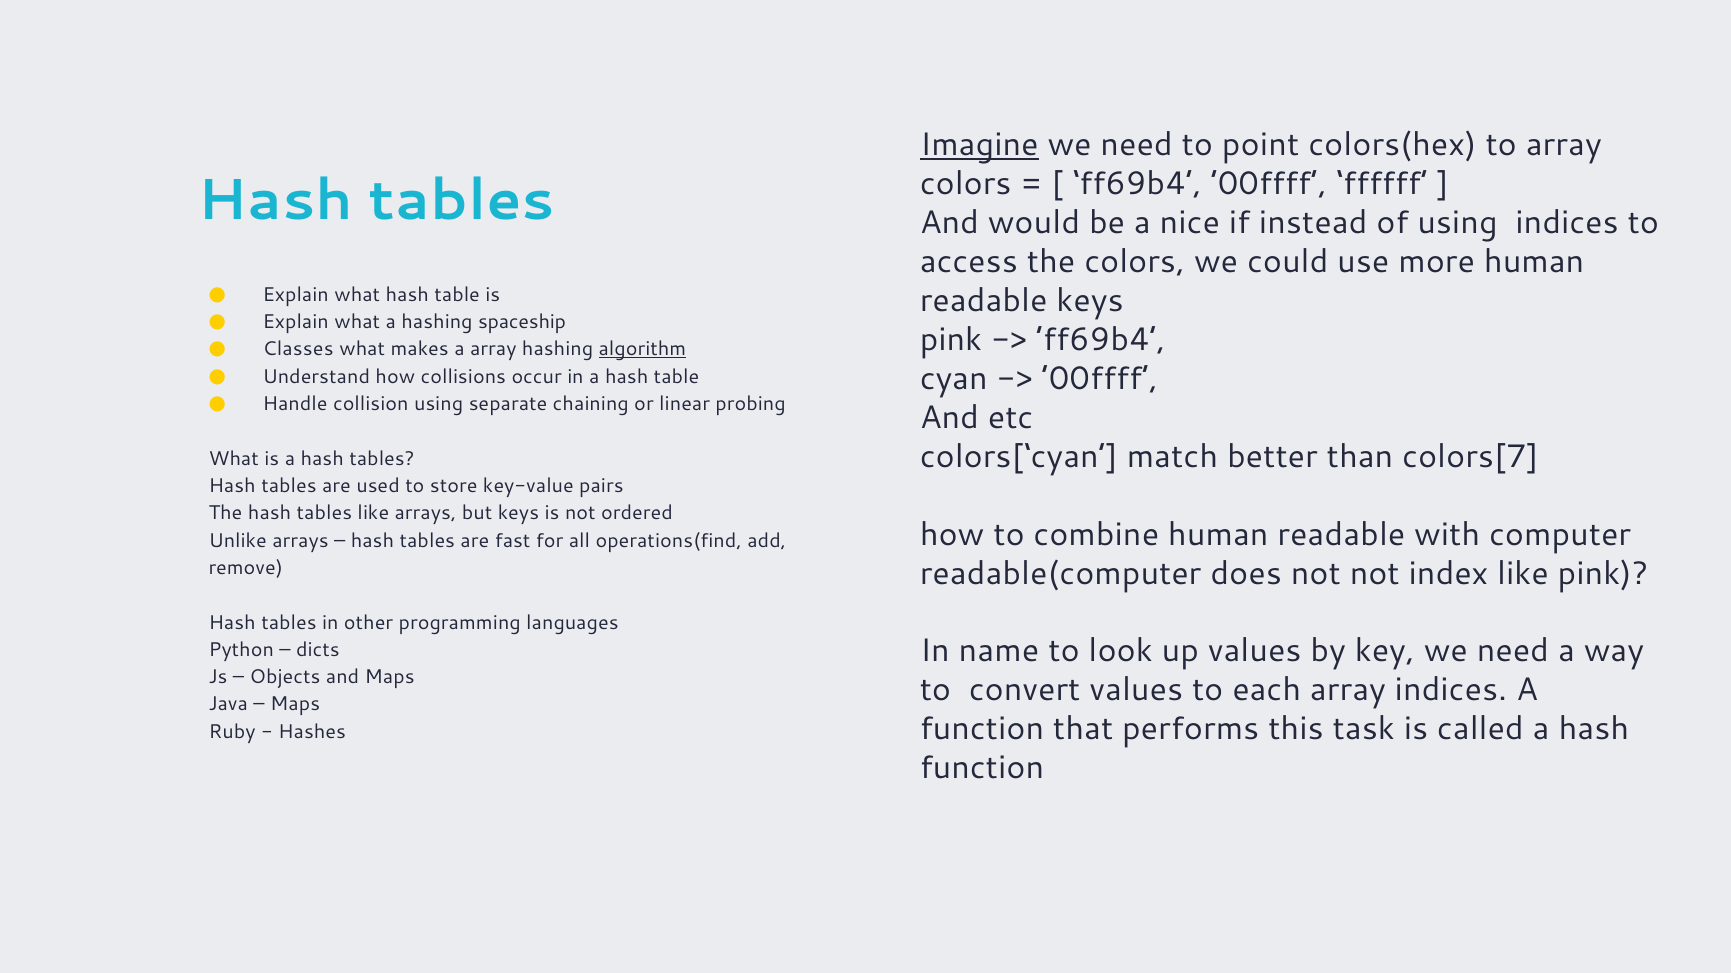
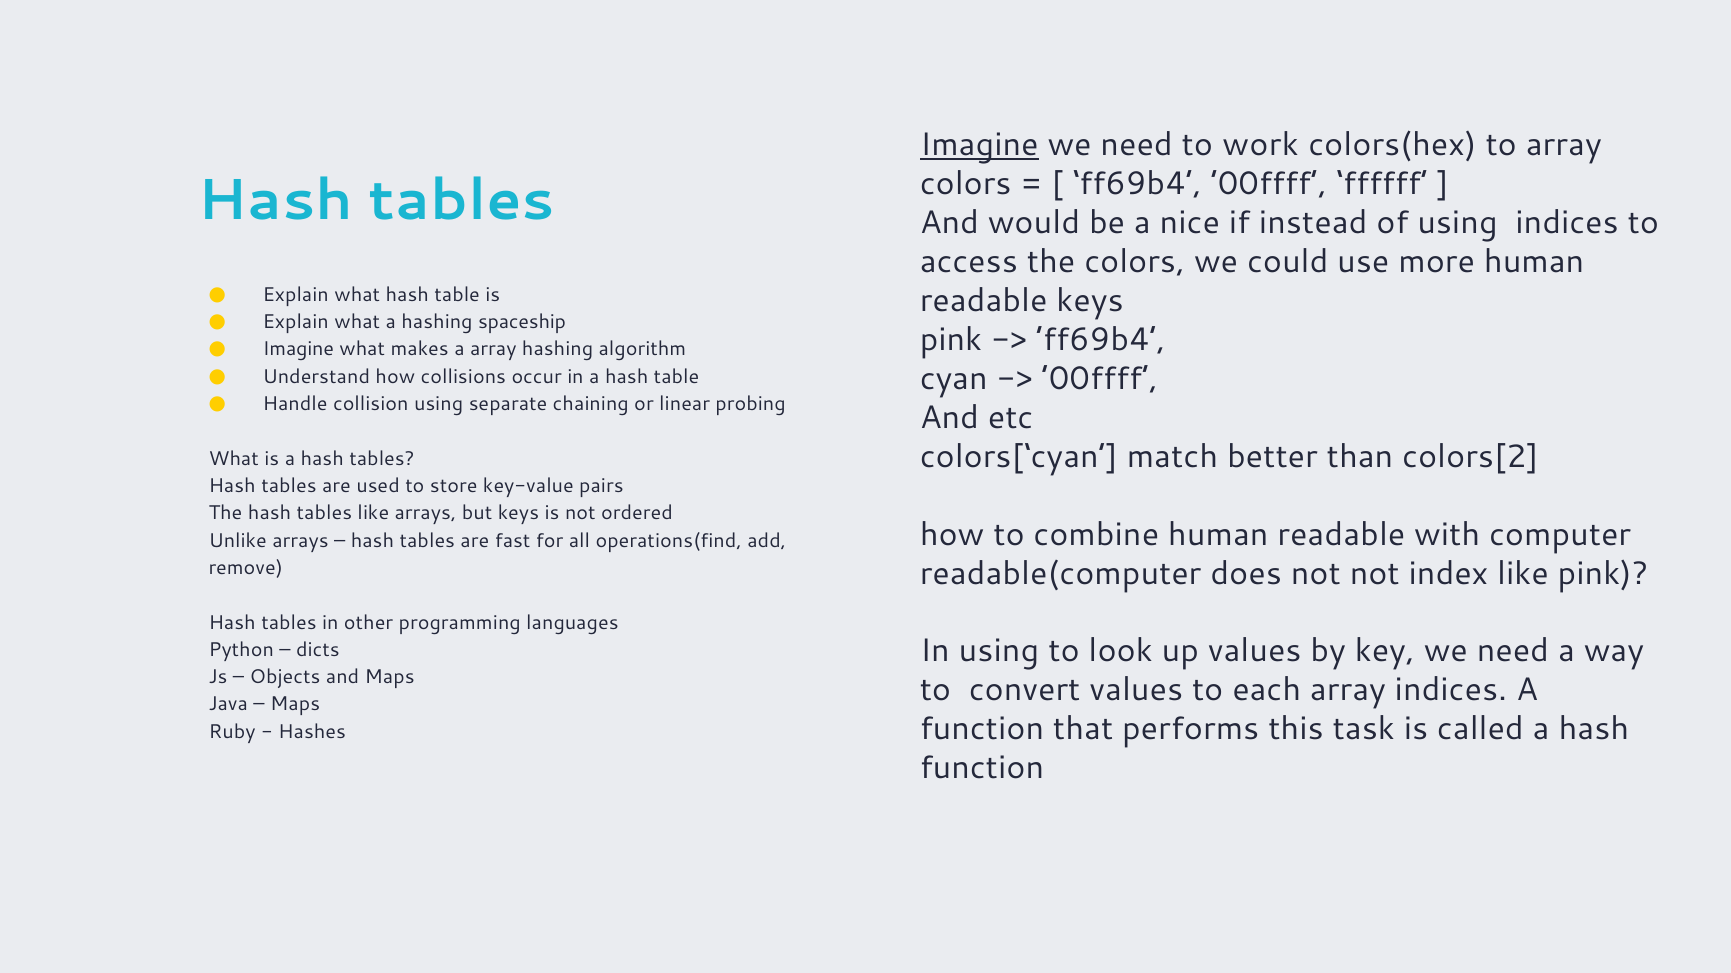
point: point -> work (1261, 145)
Classes: Classes -> Imagine (298, 349)
algorithm underline: present -> none (642, 349)
colors[7: colors[7 -> colors[2 (1470, 457)
In name: name -> using (999, 652)
